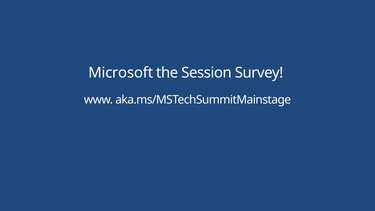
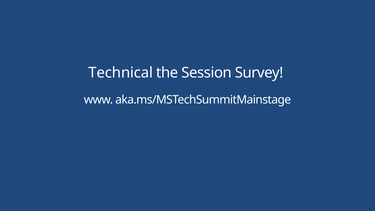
Microsoft: Microsoft -> Technical (121, 73)
